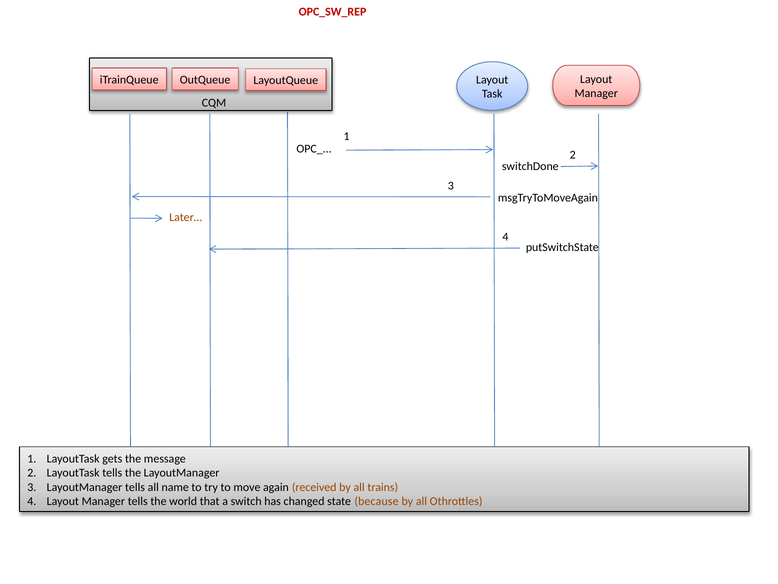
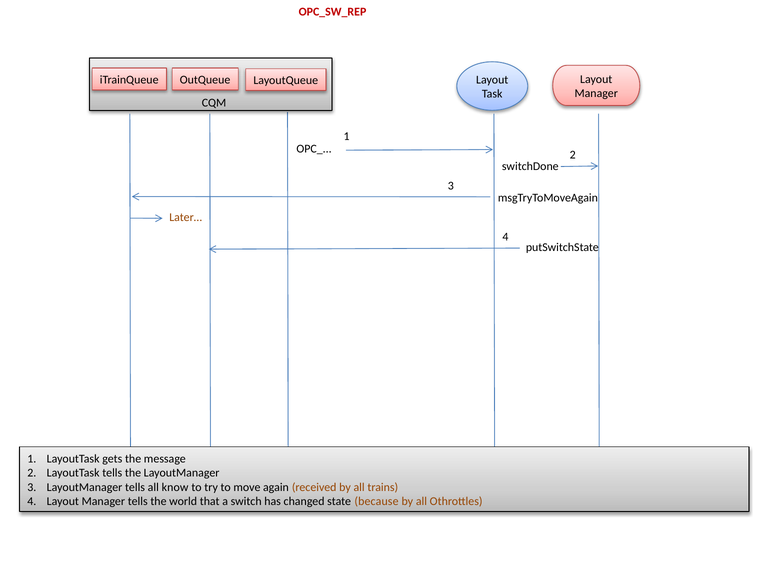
name: name -> know (175, 487)
